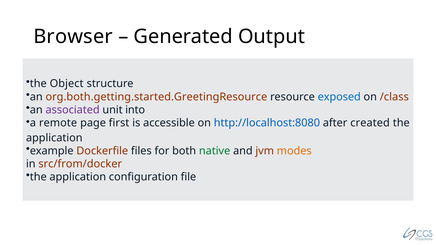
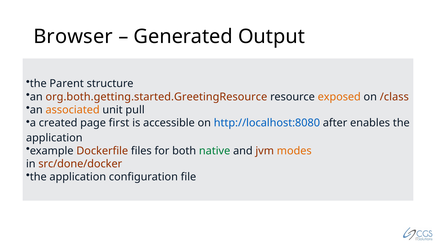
Object: Object -> Parent (67, 84)
exposed colour: blue -> orange (339, 97)
associated colour: purple -> orange (73, 110)
into: into -> pull (135, 110)
remote: remote -> created (58, 123)
created: created -> enables (370, 123)
src/from/docker: src/from/docker -> src/done/docker (80, 164)
